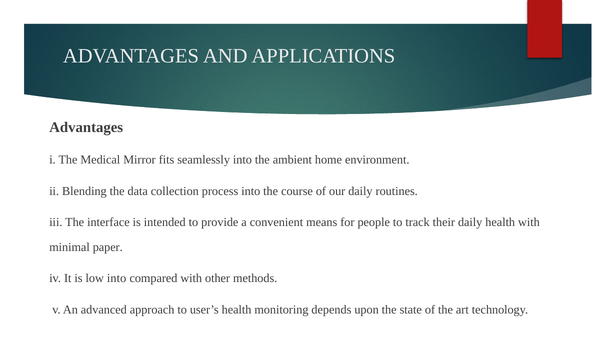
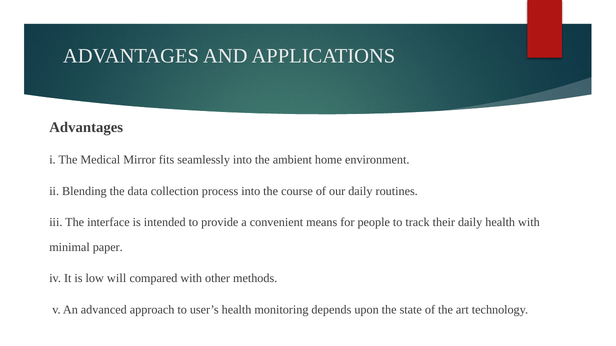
low into: into -> will (117, 279)
